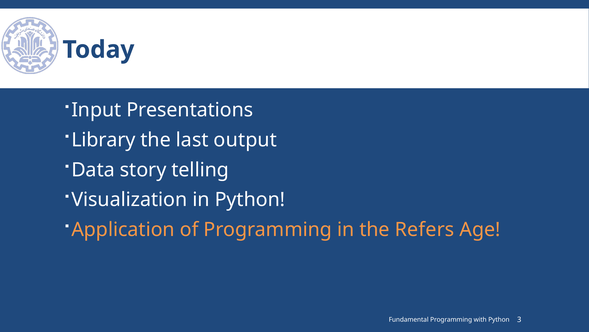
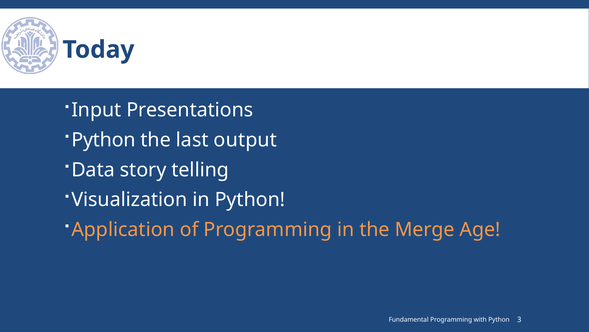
Library: Library -> Python (103, 140)
Refers: Refers -> Merge (425, 229)
